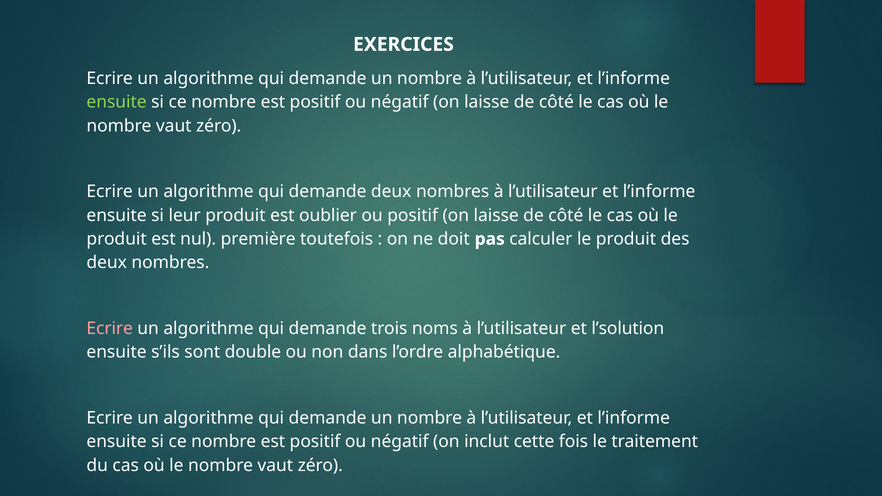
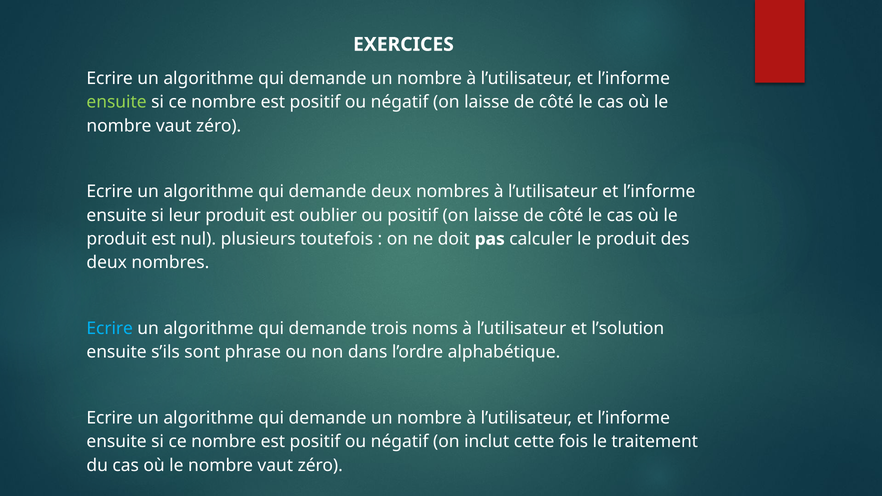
première: première -> plusieurs (258, 239)
Ecrire colour: pink -> light blue (110, 329)
double: double -> phrase (253, 352)
